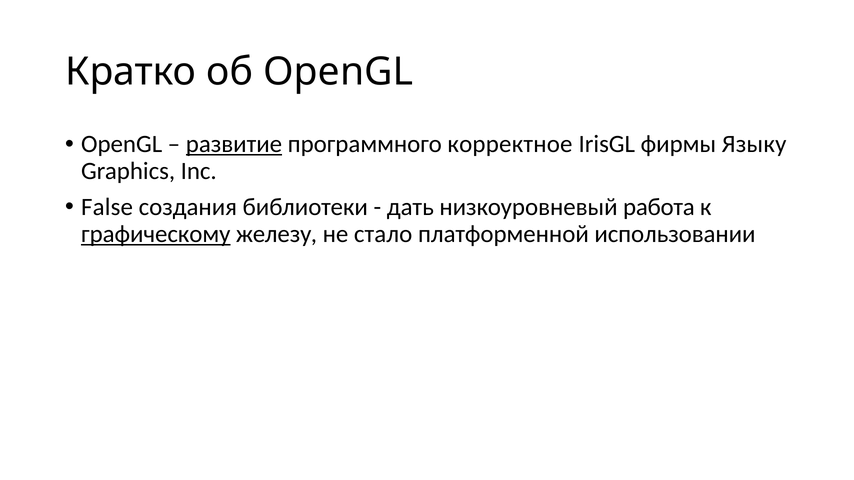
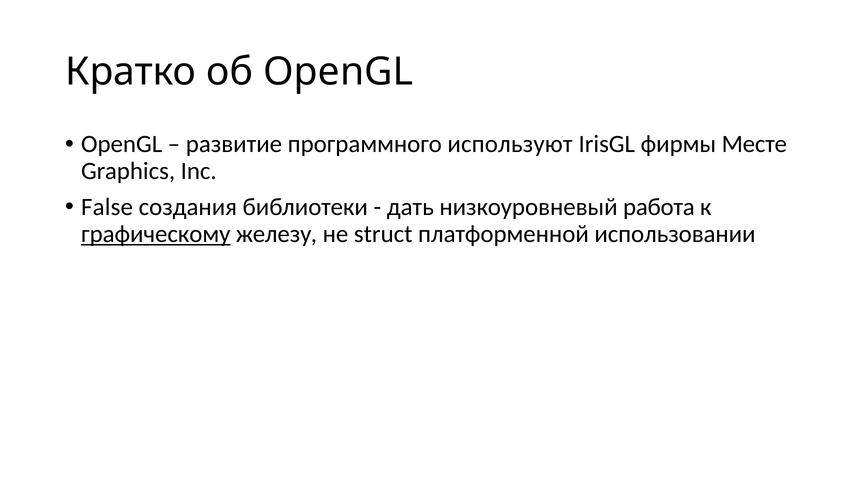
развитие underline: present -> none (234, 144)
корректное: корректное -> используют (510, 144)
Языку: Языку -> Месте (754, 144)
стало: стало -> struct (383, 234)
